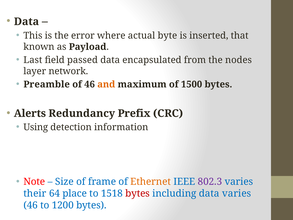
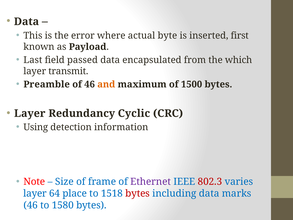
that: that -> first (240, 35)
nodes: nodes -> which (239, 60)
network: network -> transmit (68, 71)
Alerts: Alerts -> Layer (30, 113)
Prefix: Prefix -> Cyclic (134, 113)
Ethernet colour: orange -> purple (151, 182)
802.3 colour: purple -> red (210, 182)
their: their -> layer (35, 193)
data varies: varies -> marks (237, 193)
1200: 1200 -> 1580 (63, 205)
